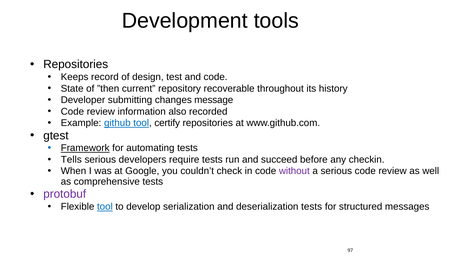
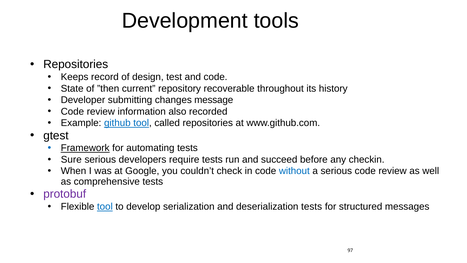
certify: certify -> called (167, 123)
Tells: Tells -> Sure (71, 159)
without colour: purple -> blue (294, 171)
